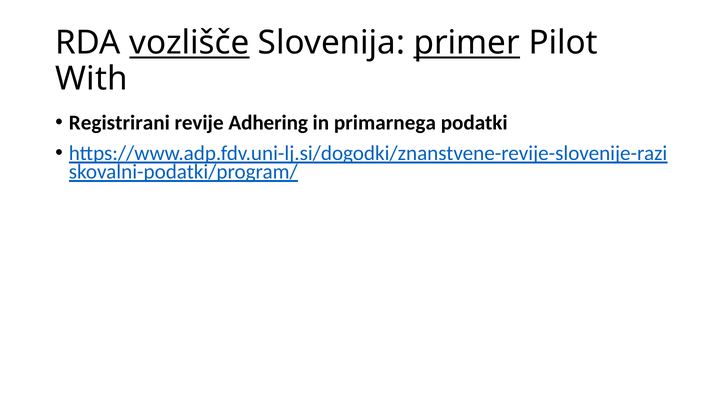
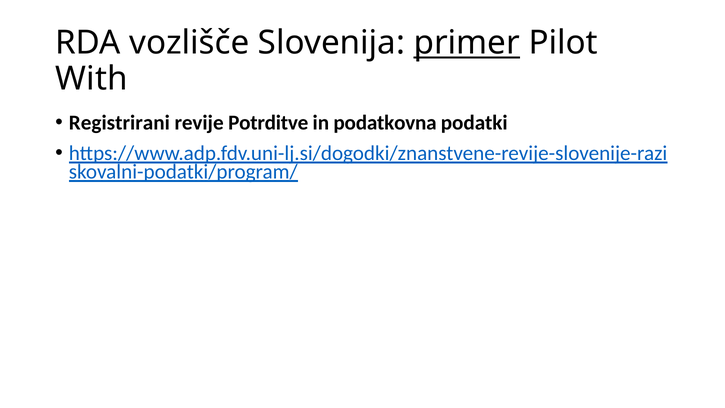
vozlišče underline: present -> none (189, 43)
Adhering: Adhering -> Potrditve (268, 123)
primarnega: primarnega -> podatkovna (385, 123)
